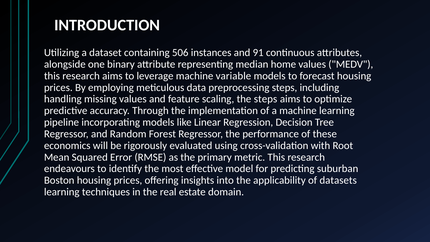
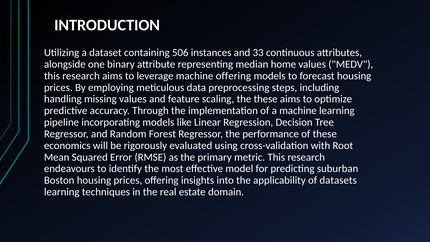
91: 91 -> 33 (258, 53)
machine variable: variable -> offering (233, 76)
the steps: steps -> these (266, 99)
